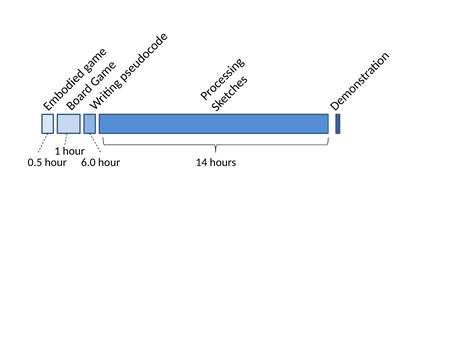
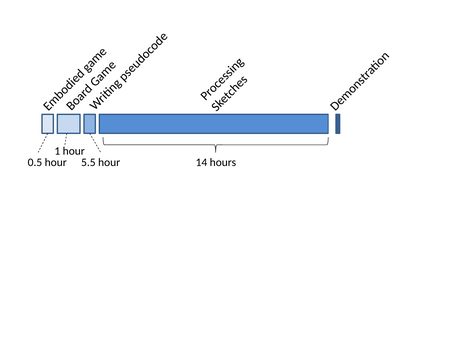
6.0: 6.0 -> 5.5 (88, 163)
